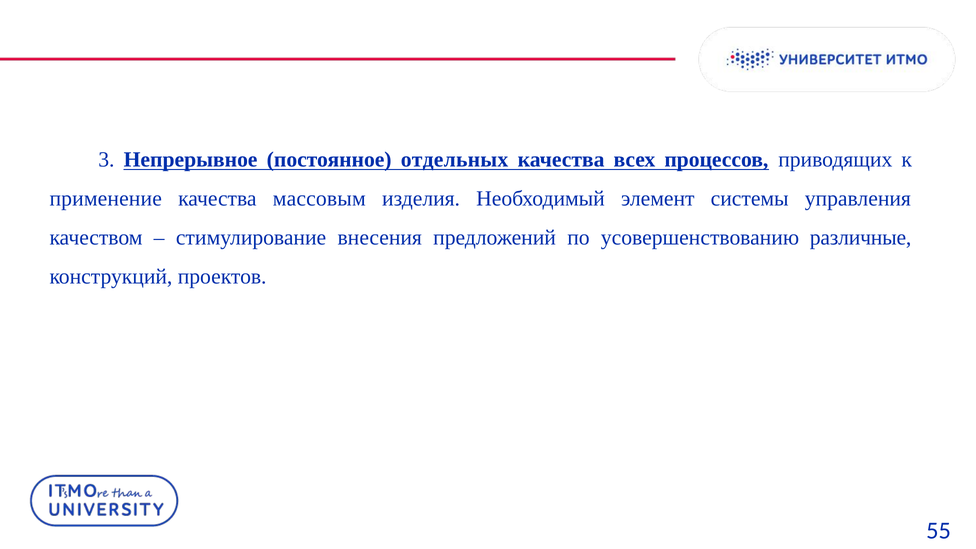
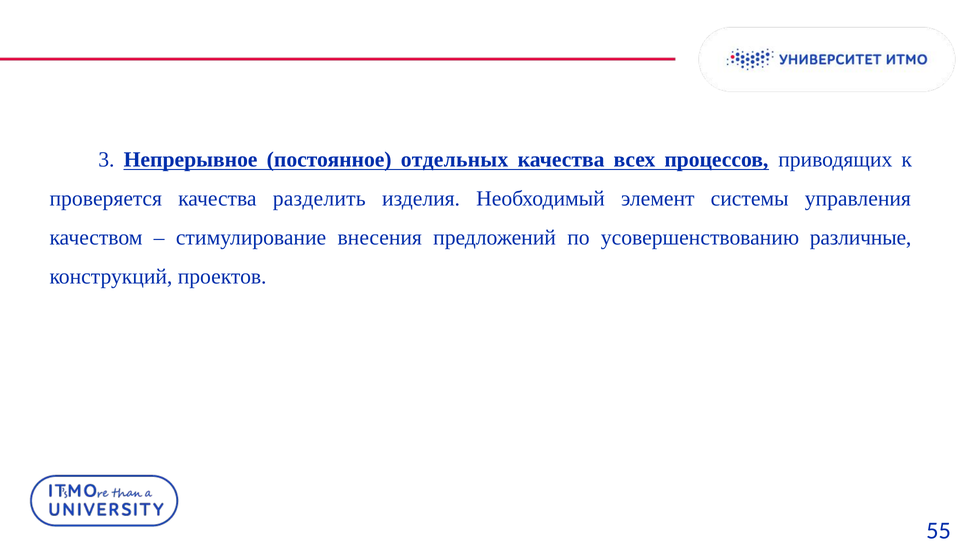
применение: применение -> проверяется (106, 199)
массовым: массовым -> разделить (319, 199)
